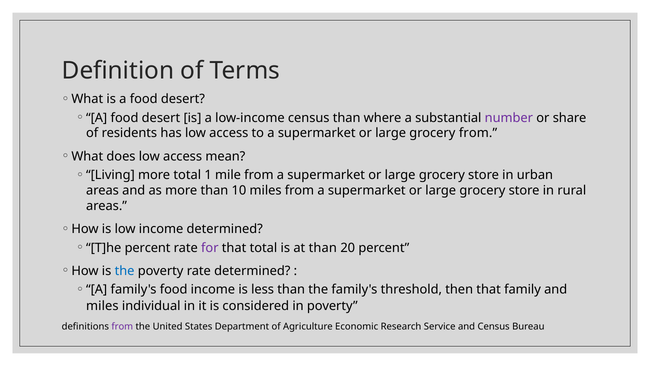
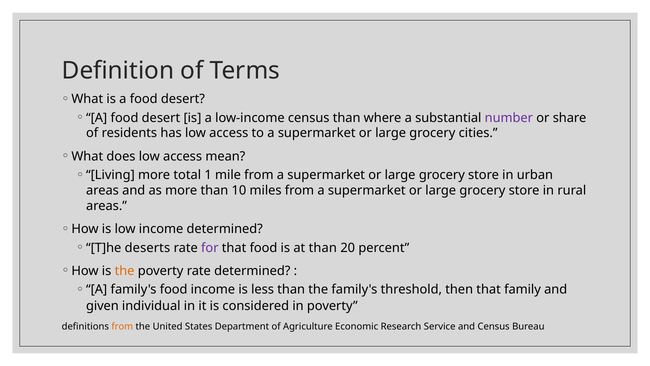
grocery from: from -> cities (478, 133)
T]he percent: percent -> deserts (147, 248)
that total: total -> food (263, 248)
the colour: blue -> orange (125, 271)
miles: miles -> given (102, 306)
from colour: purple -> orange (122, 326)
